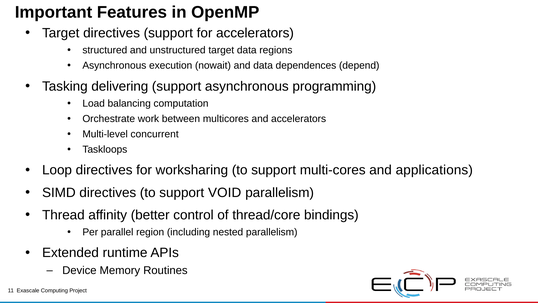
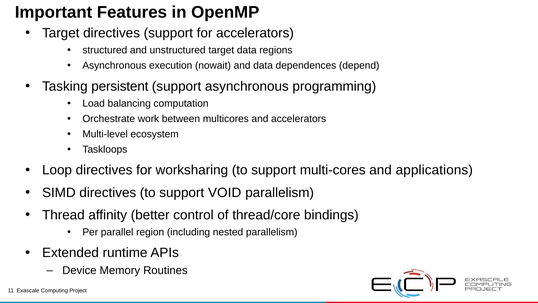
delivering: delivering -> persistent (120, 86)
concurrent: concurrent -> ecosystem (155, 134)
